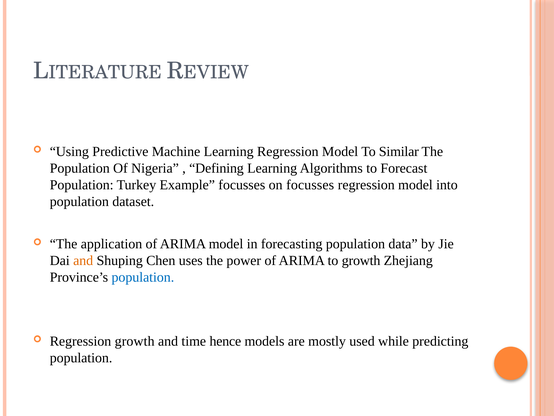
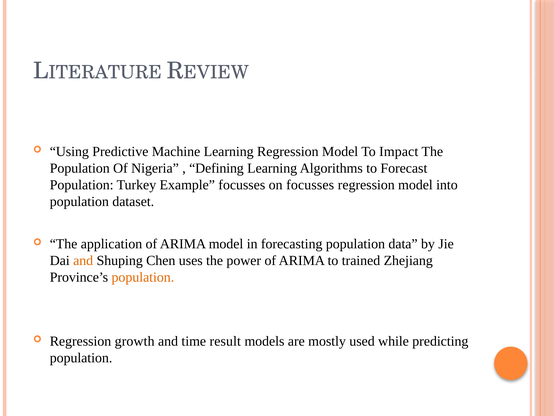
Similar: Similar -> Impact (399, 151)
to growth: growth -> trained (361, 260)
population colour: blue -> orange (143, 277)
hence: hence -> result (225, 341)
